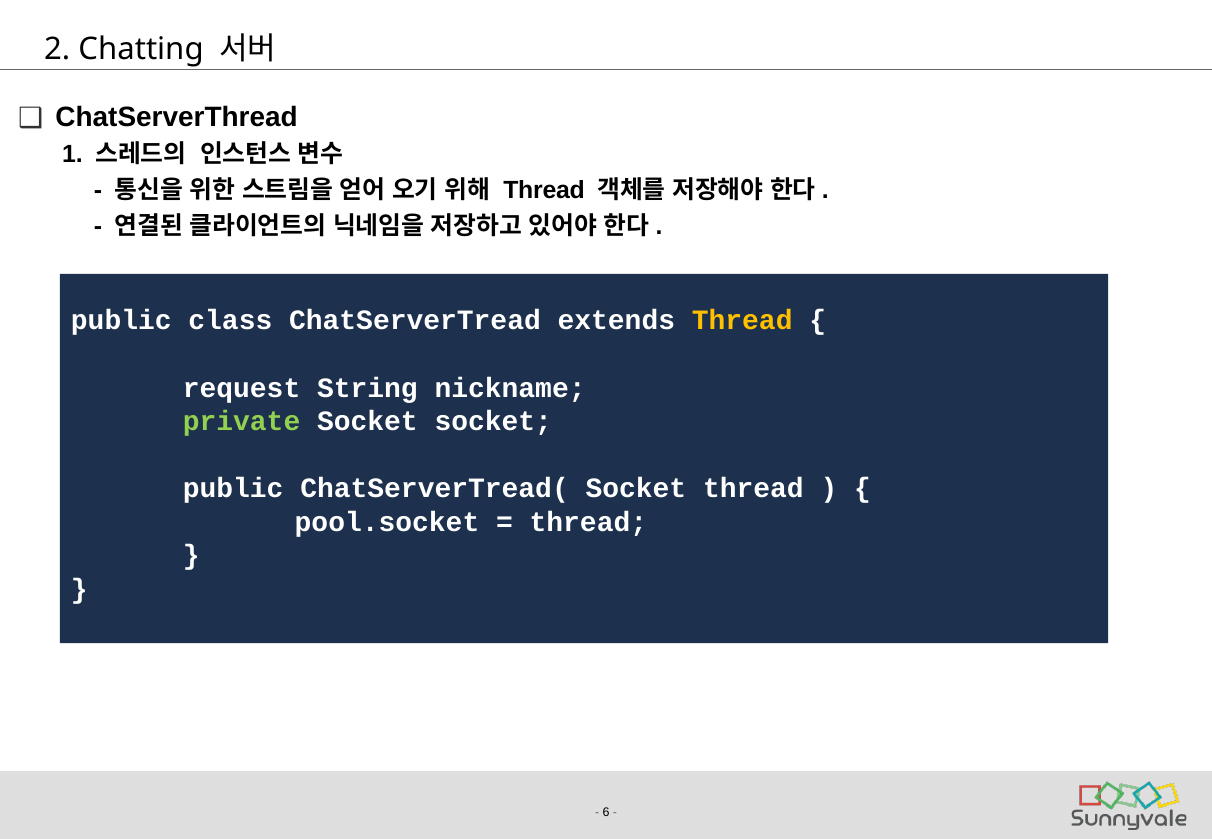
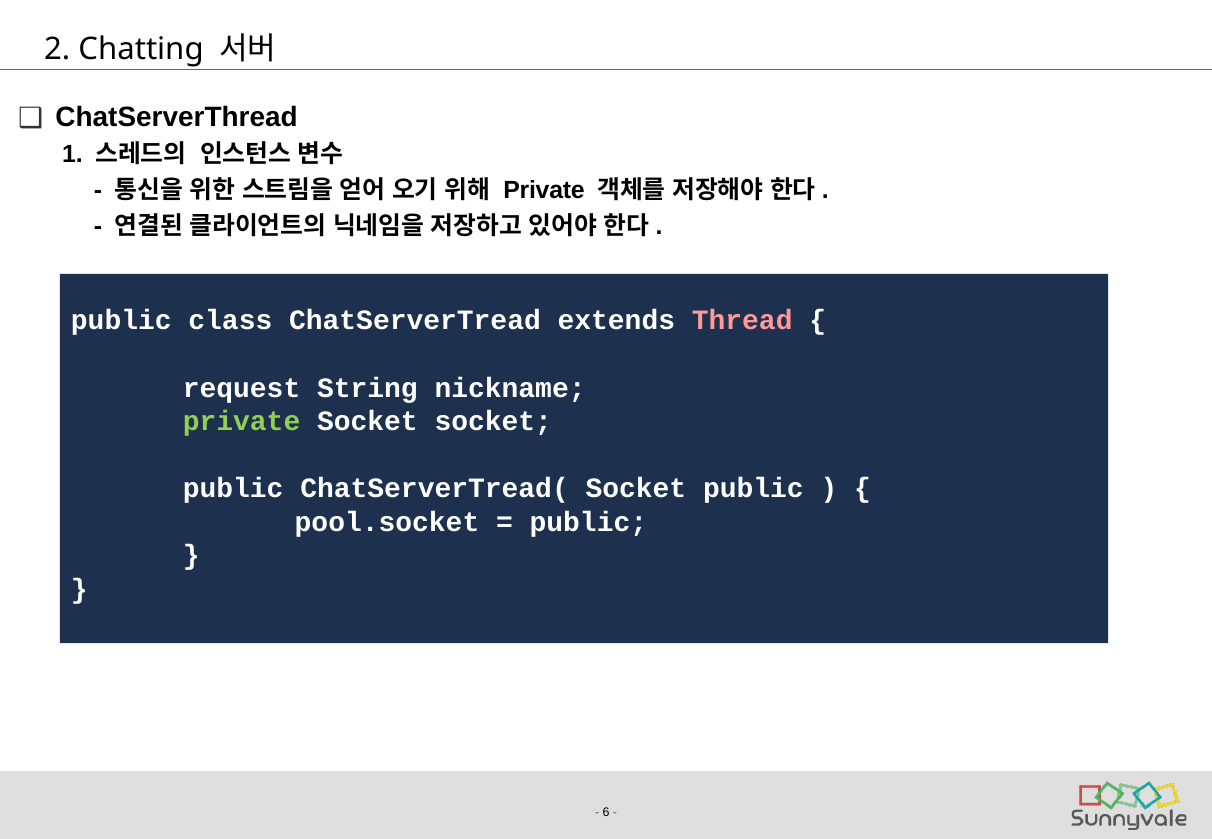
Thread: Thread -> Private (544, 191)
Thread colour: yellow -> pink (742, 321)
ChatServerTread( Socket thread: thread -> public (753, 489)
thread: thread -> public (588, 522)
